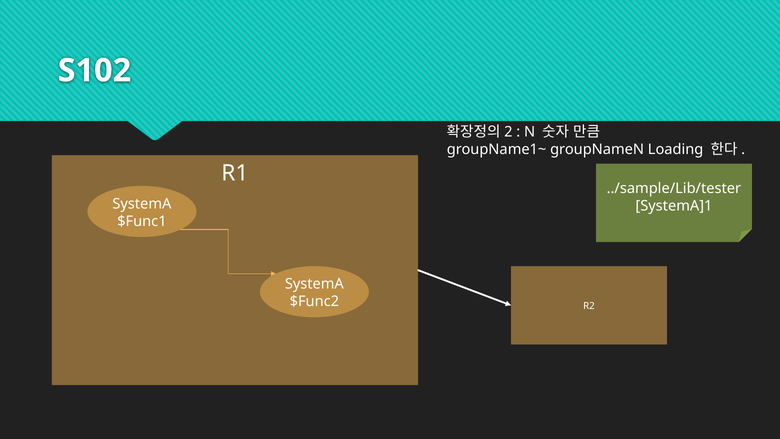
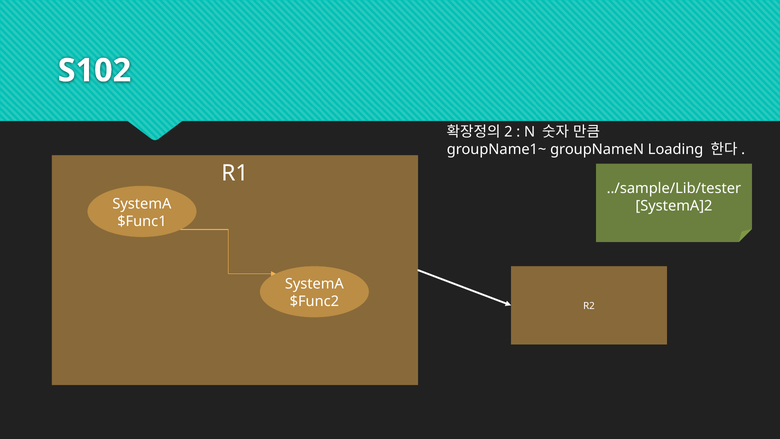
SystemA]1: SystemA]1 -> SystemA]2 (674, 206)
